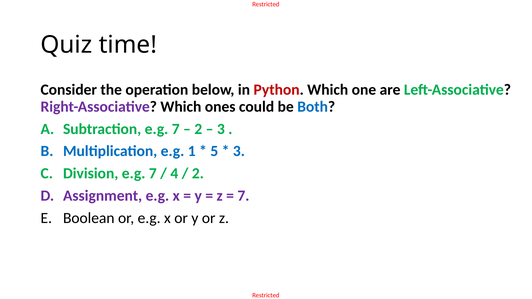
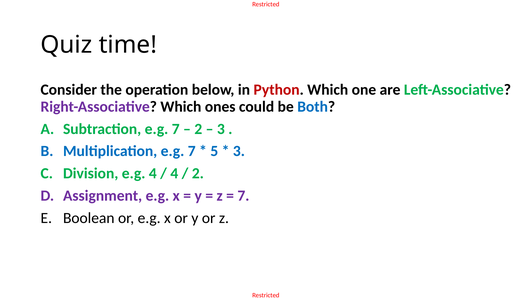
Multiplication e.g 1: 1 -> 7 (192, 151)
Division e.g 7: 7 -> 4 (153, 174)
